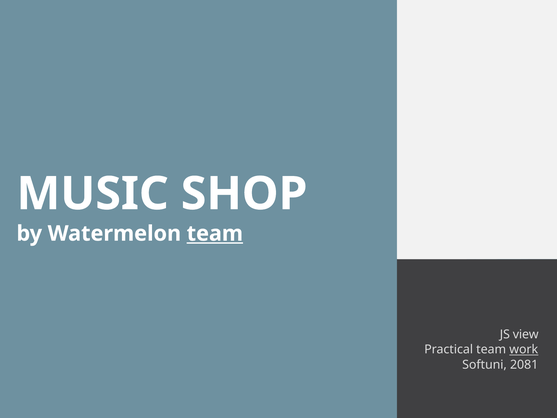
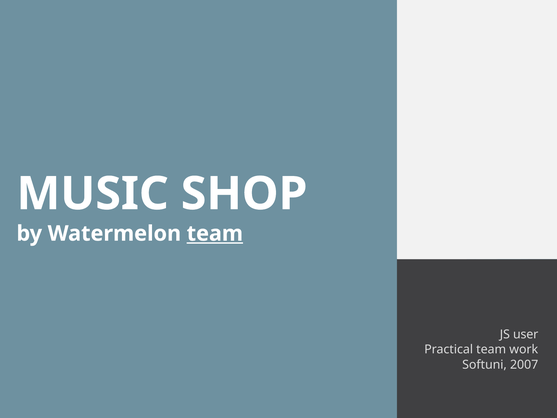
view: view -> user (526, 334)
work underline: present -> none (524, 349)
2081: 2081 -> 2007 (524, 365)
